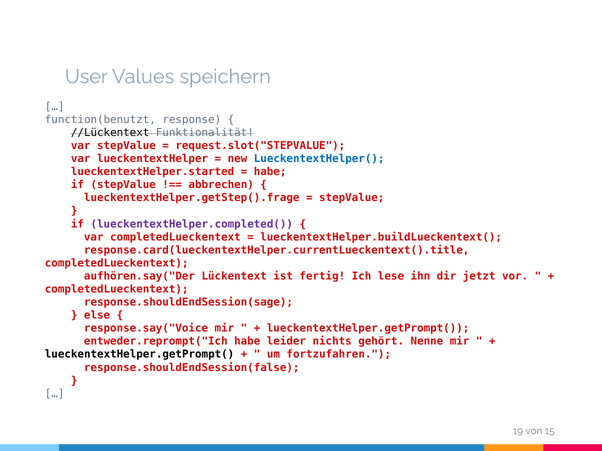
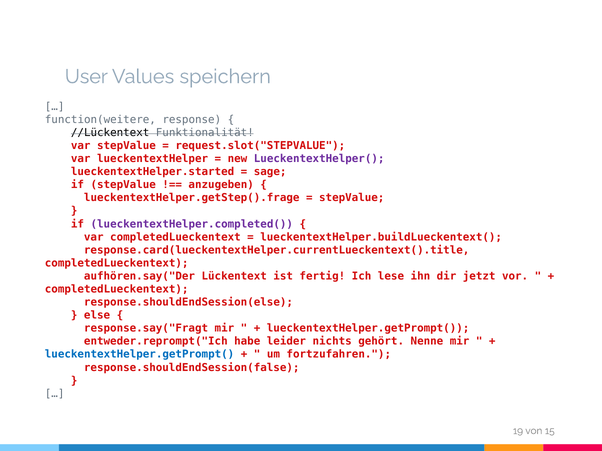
function(benutzt: function(benutzt -> function(weitere (100, 120)
LueckentextHelper( colour: blue -> purple (319, 159)
habe: habe -> sage (270, 172)
abbrechen: abbrechen -> anzugeben (221, 185)
response.shouldEndSession(sage: response.shouldEndSession(sage -> response.shouldEndSession(else (188, 303)
response.say("Voice: response.say("Voice -> response.say("Fragt (146, 329)
lueckentextHelper.getPrompt( colour: black -> blue (140, 355)
